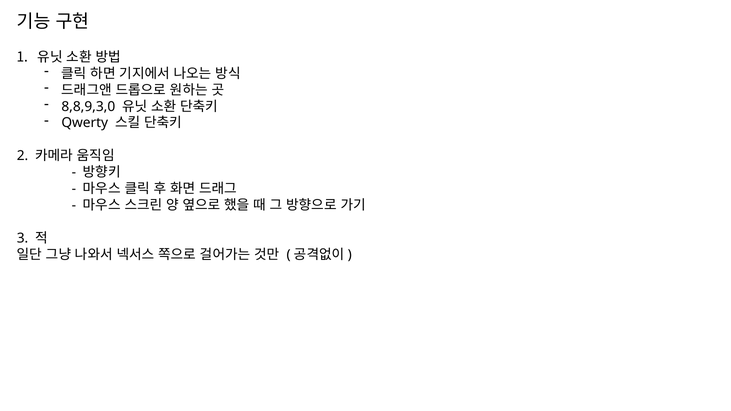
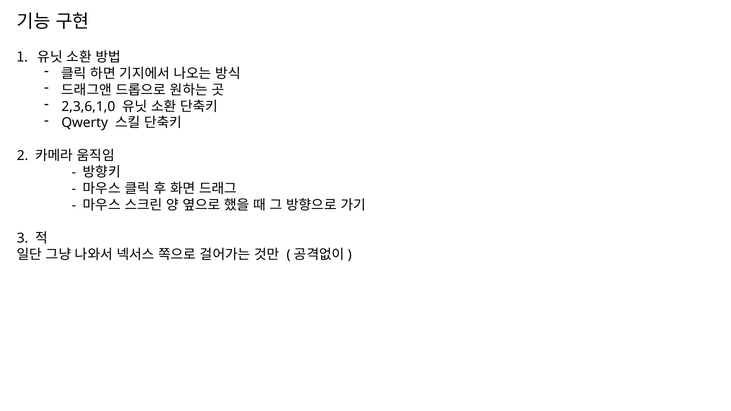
8,8,9,3,0: 8,8,9,3,0 -> 2,3,6,1,0 (88, 107)
